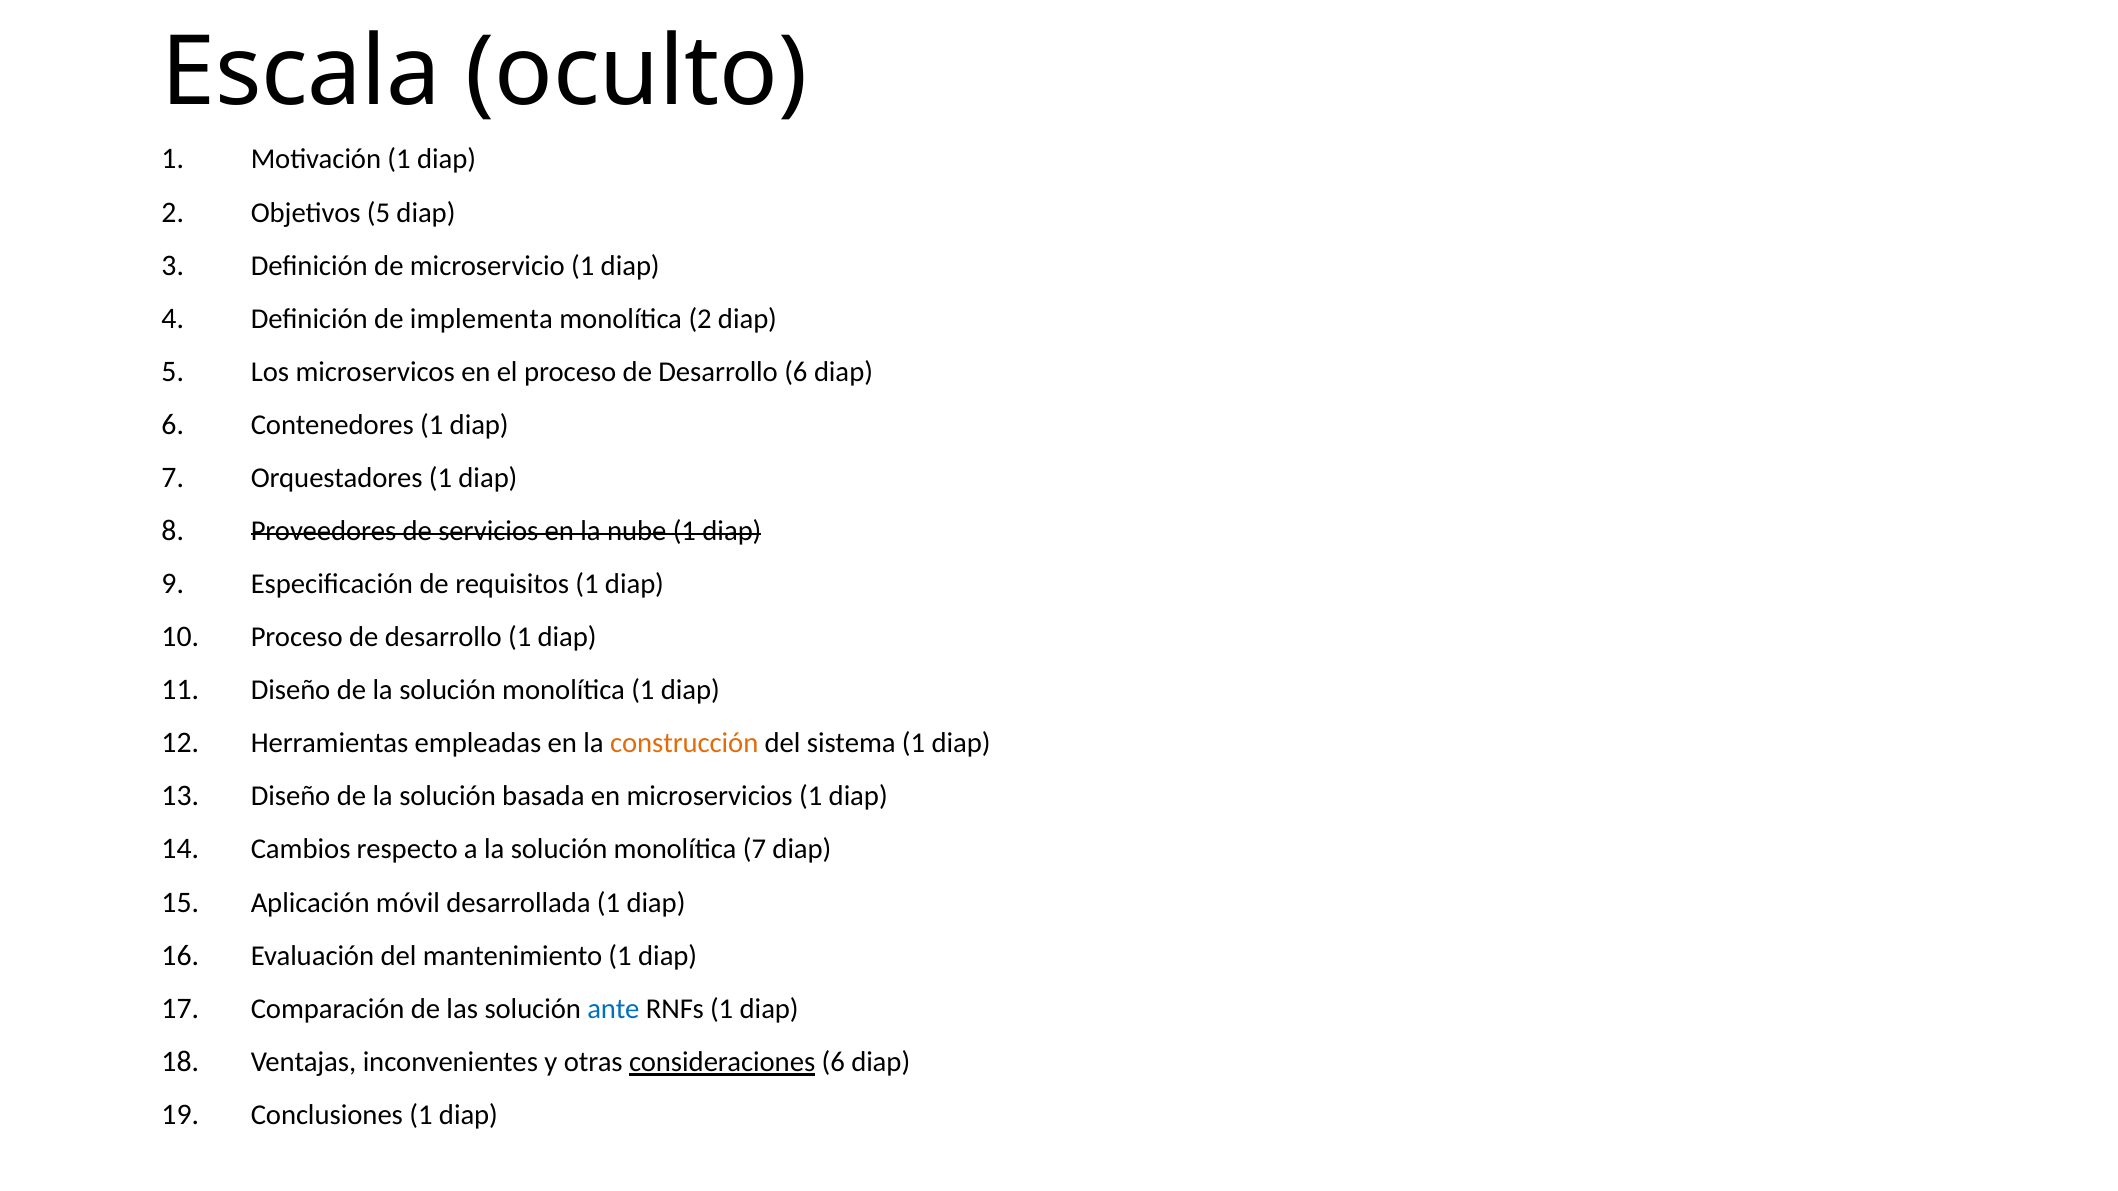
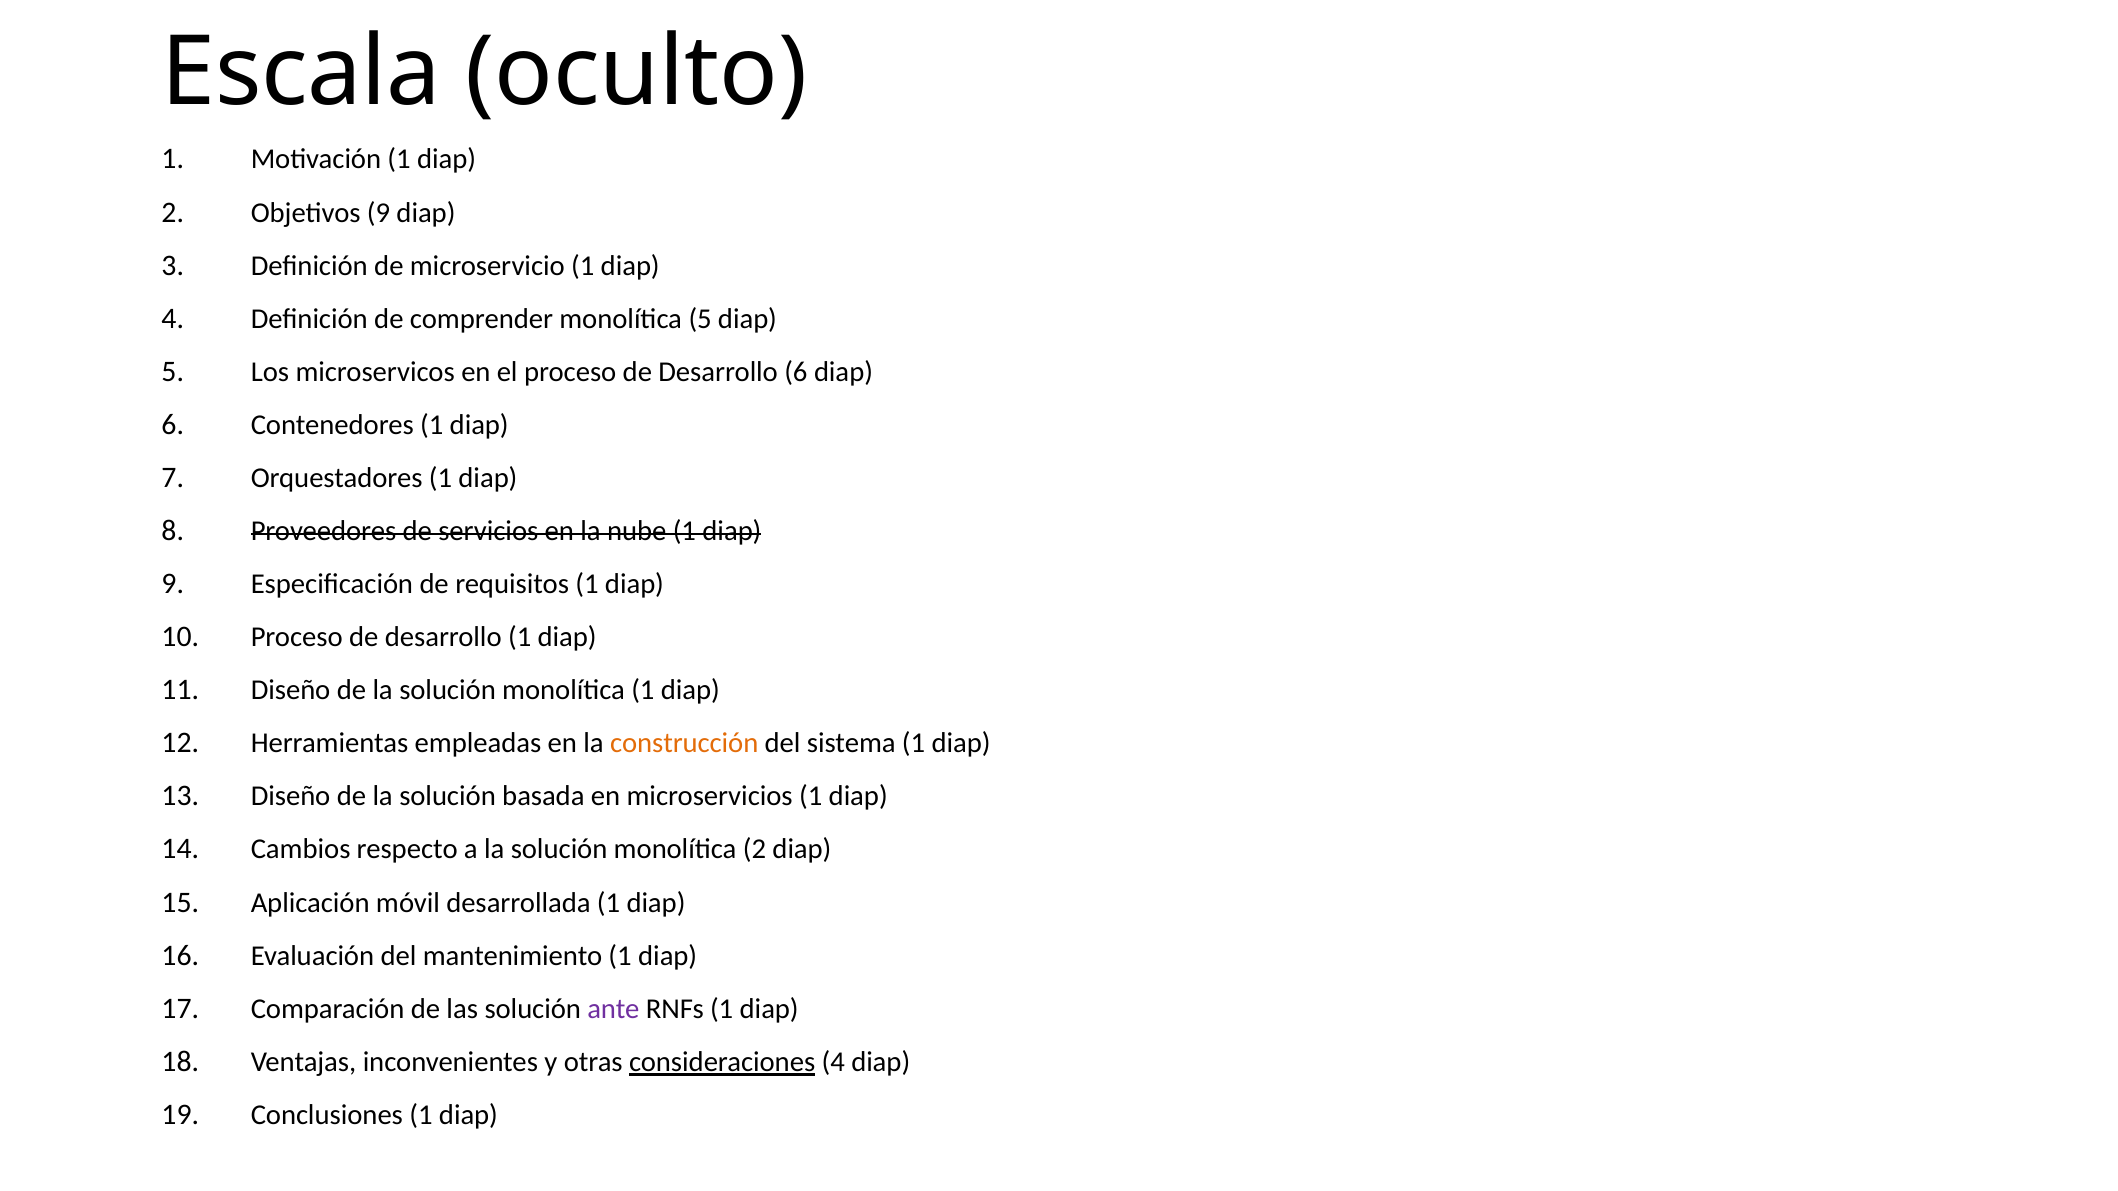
Objetivos 5: 5 -> 9 (378, 213)
implementa: implementa -> comprender (481, 319)
monolítica 2: 2 -> 5 (700, 319)
monolítica 7: 7 -> 2 (754, 850)
ante colour: blue -> purple (613, 1009)
consideraciones 6: 6 -> 4 (833, 1062)
